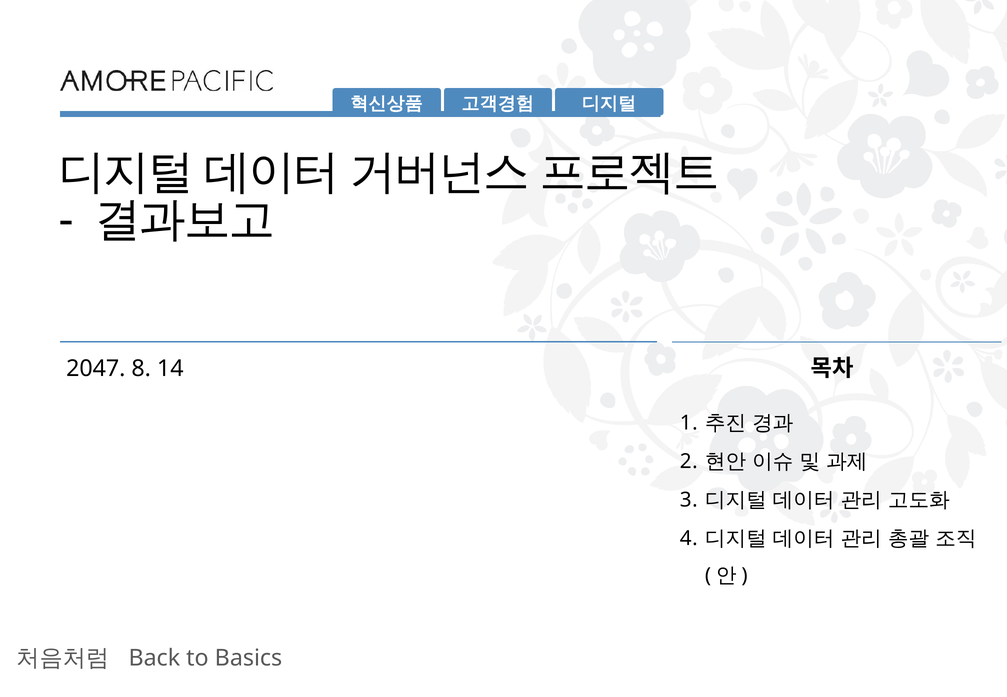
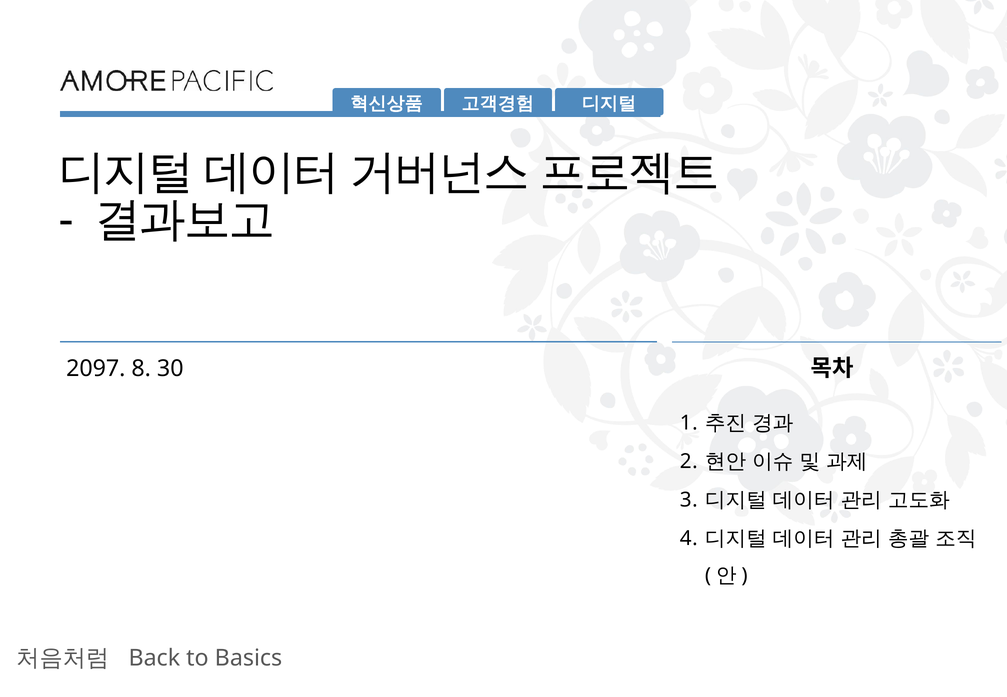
2047: 2047 -> 2097 (96, 369)
14: 14 -> 30 (170, 369)
